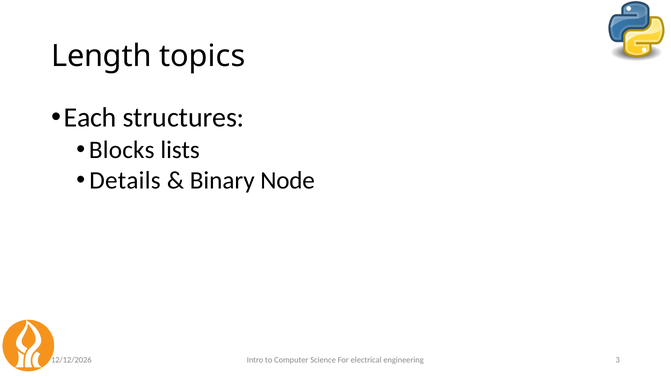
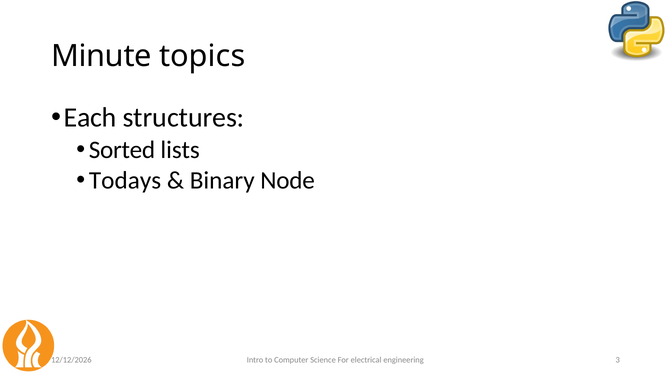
Length: Length -> Minute (101, 56)
Blocks: Blocks -> Sorted (122, 150)
Details: Details -> Todays (125, 181)
